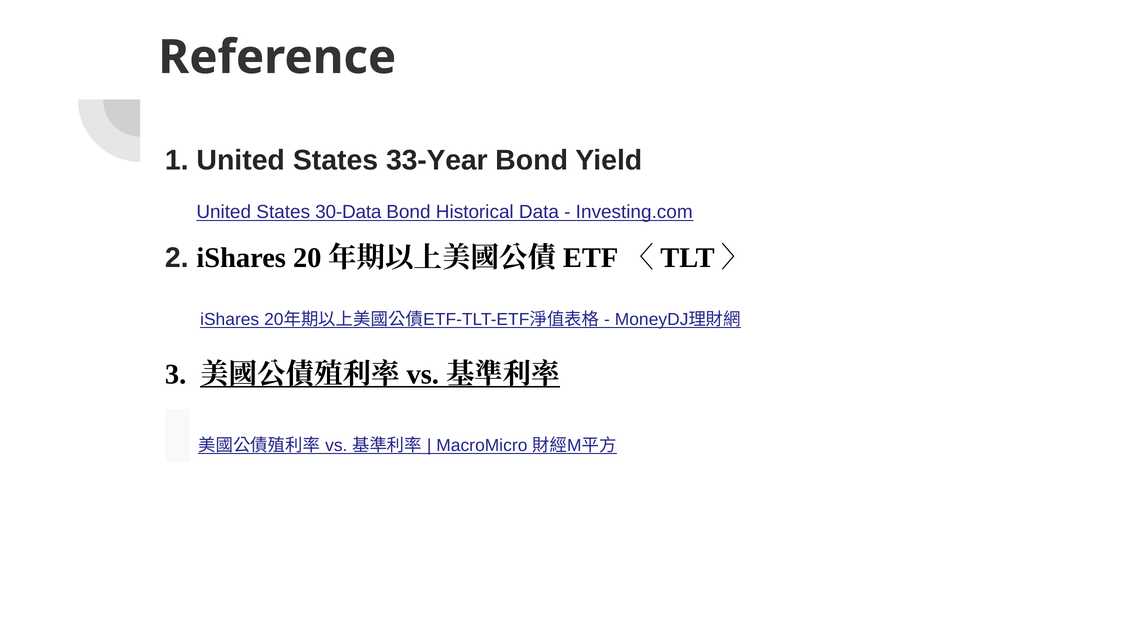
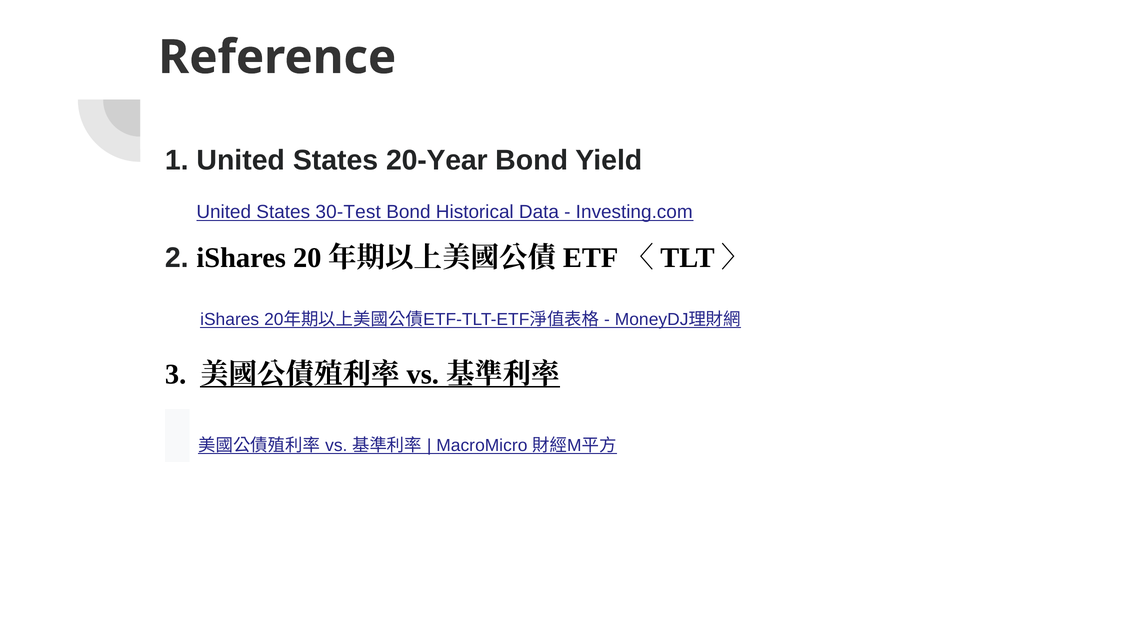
33-Year: 33-Year -> 20-Year (437, 160)
30-Data: 30-Data -> 30-Test (348, 212)
